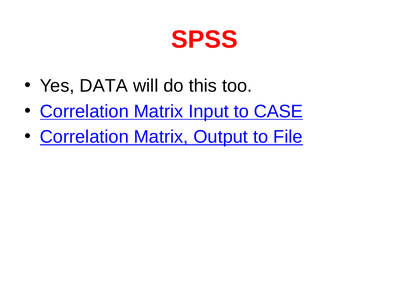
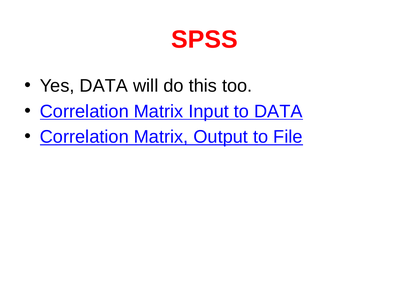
to CASE: CASE -> DATA (278, 111)
